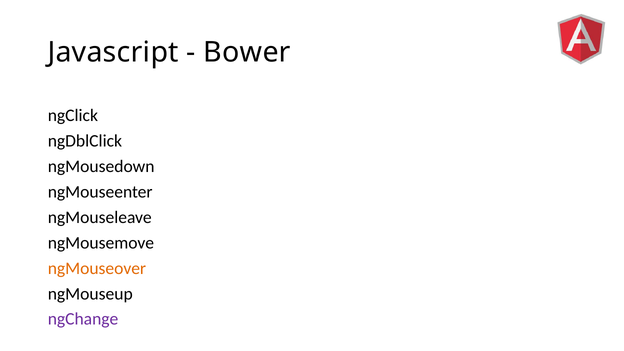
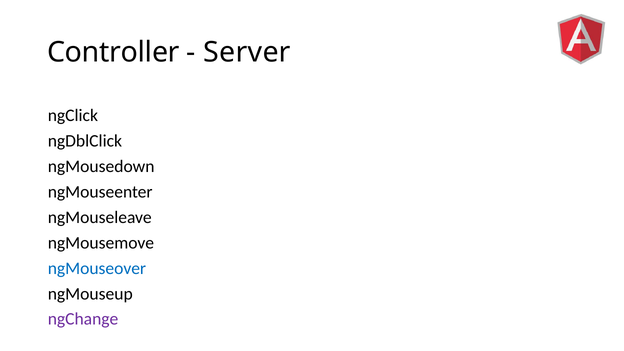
Javascript: Javascript -> Controller (113, 52)
Bower: Bower -> Server (247, 52)
ngMouseover colour: orange -> blue (97, 268)
